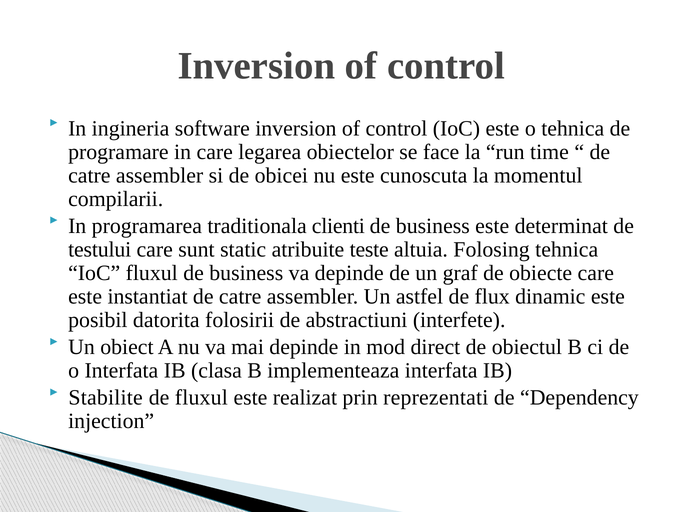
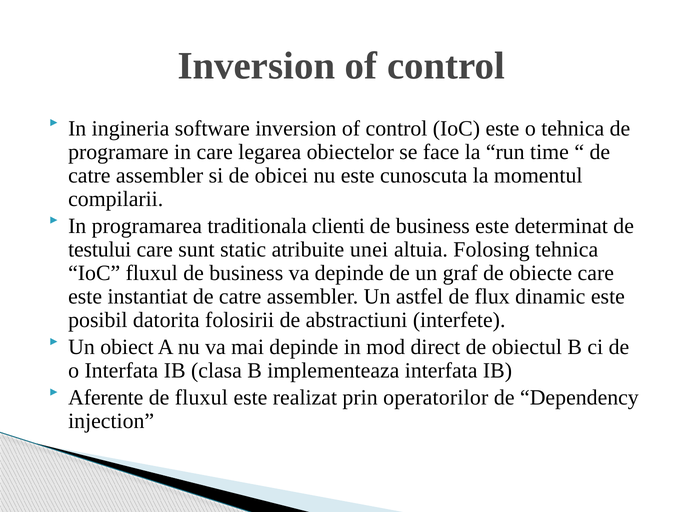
teste: teste -> unei (369, 250)
Stabilite: Stabilite -> Aferente (106, 398)
reprezentati: reprezentati -> operatorilor (436, 398)
